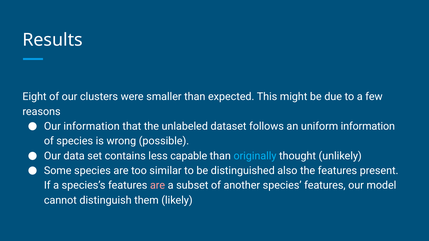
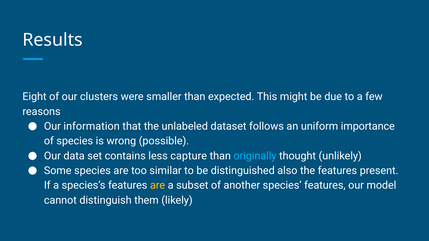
uniform information: information -> importance (368, 126)
capable: capable -> capture (189, 156)
are colour: pink -> yellow (158, 186)
